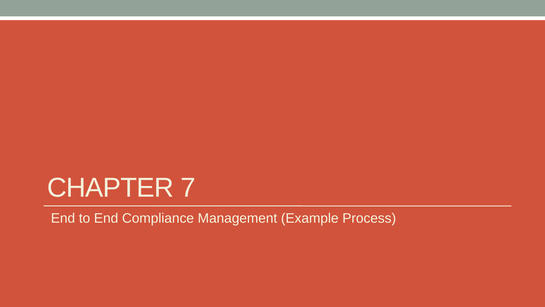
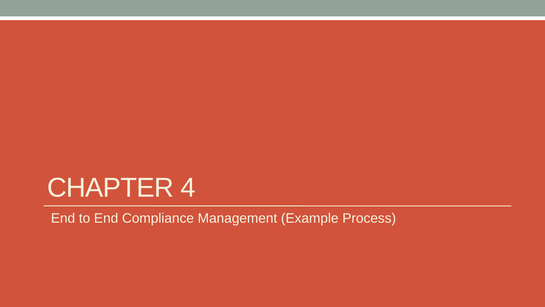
7: 7 -> 4 (188, 187)
